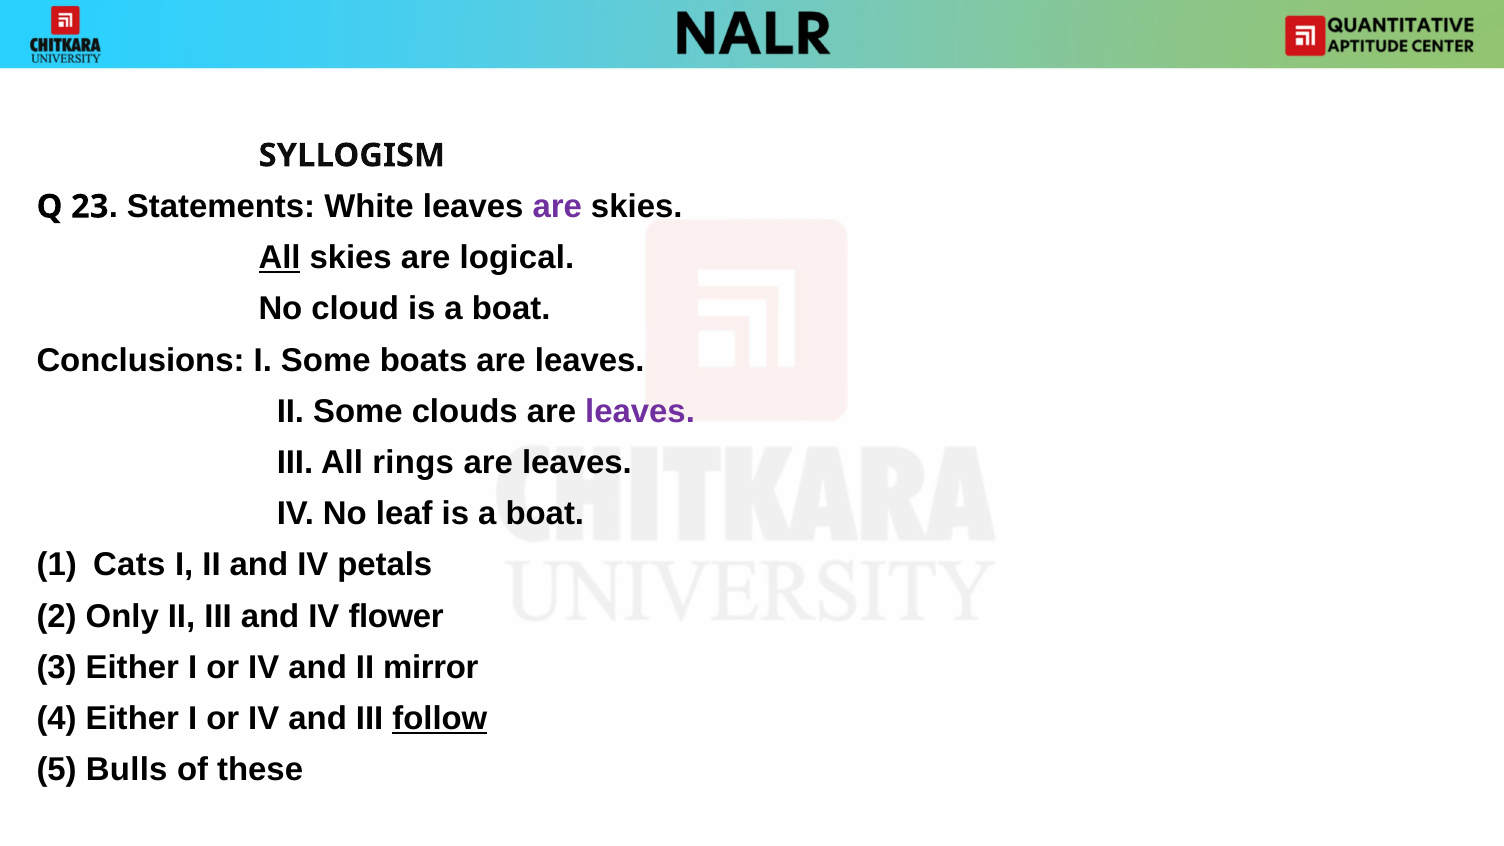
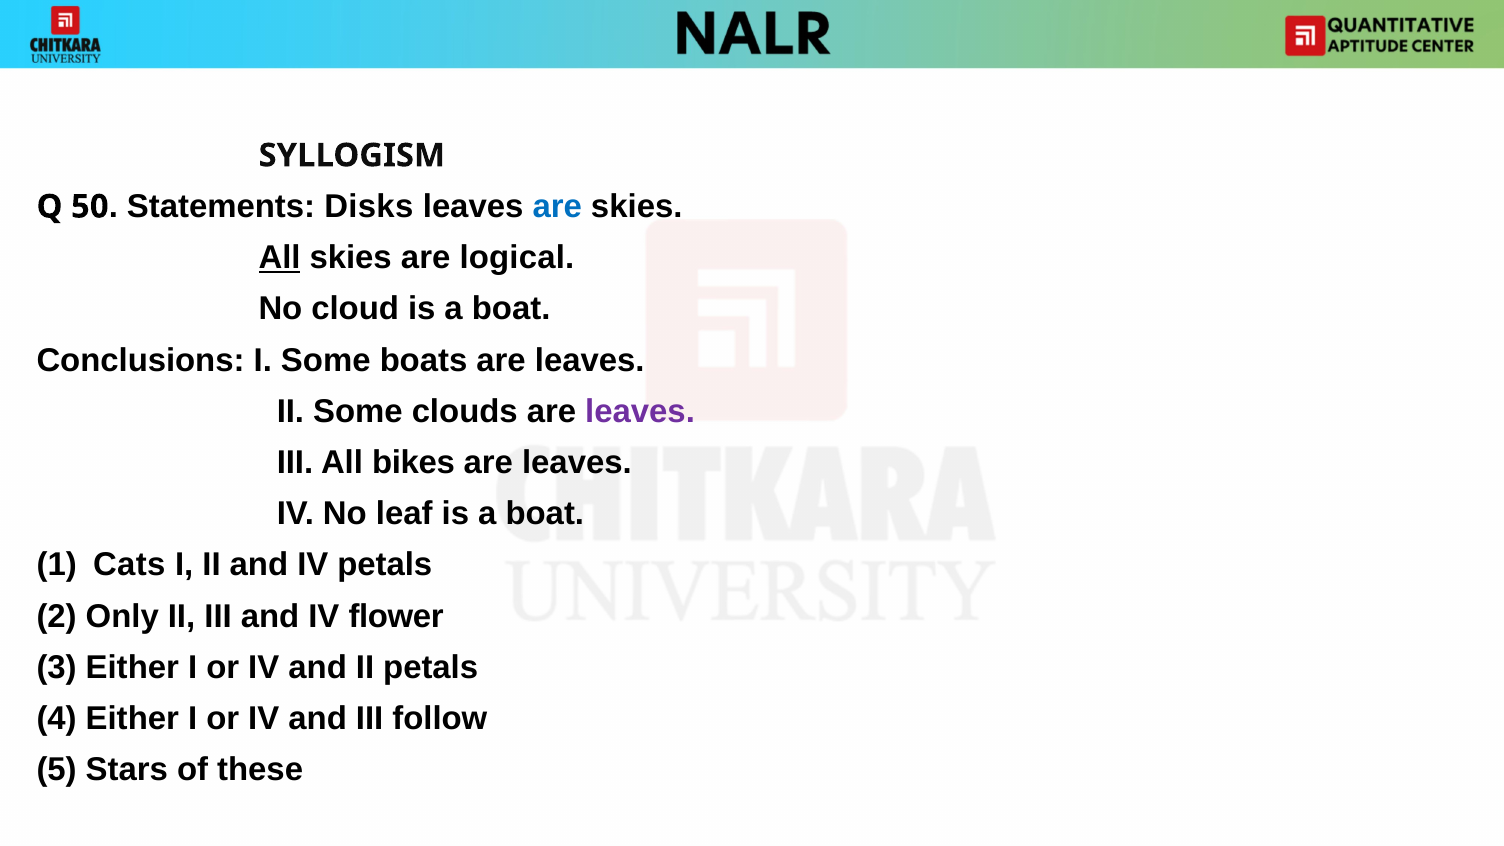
23: 23 -> 50 (90, 207)
White: White -> Disks (369, 207)
are colour: purple -> blue (557, 207)
rings: rings -> bikes (413, 463)
II mirror: mirror -> petals (431, 667)
follow underline: present -> none (440, 719)
Bulls: Bulls -> Stars (127, 770)
